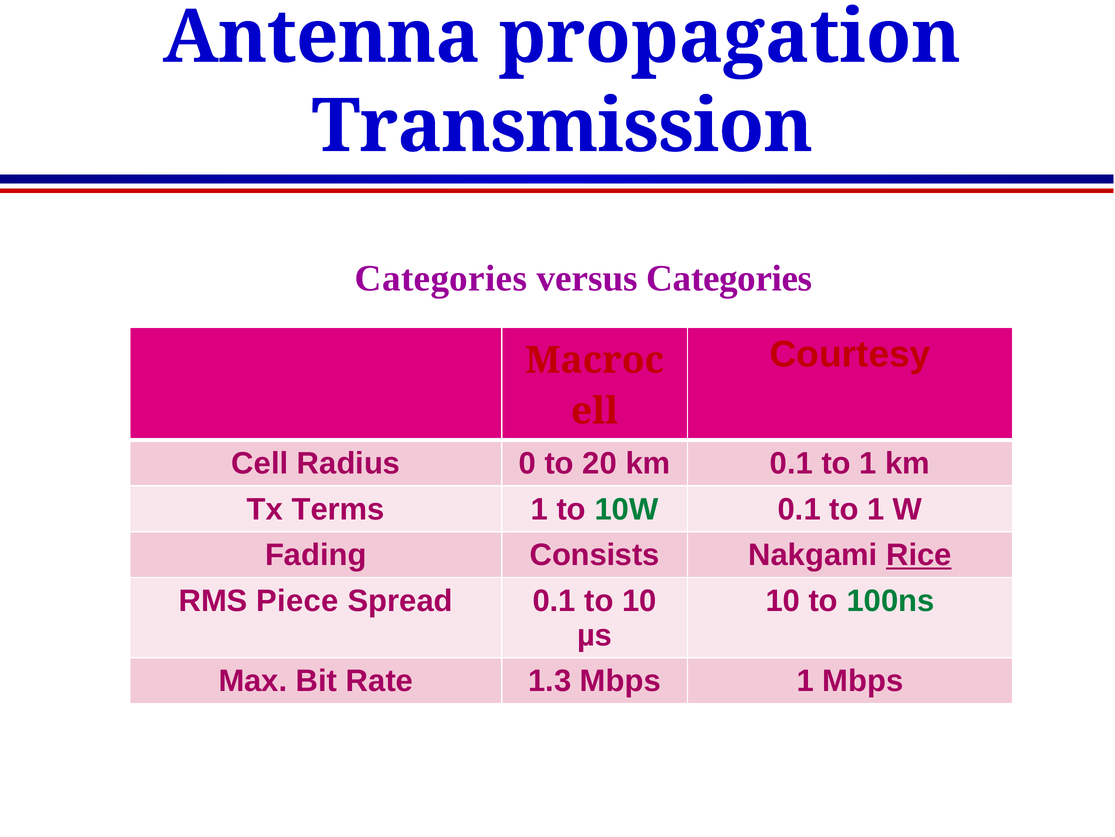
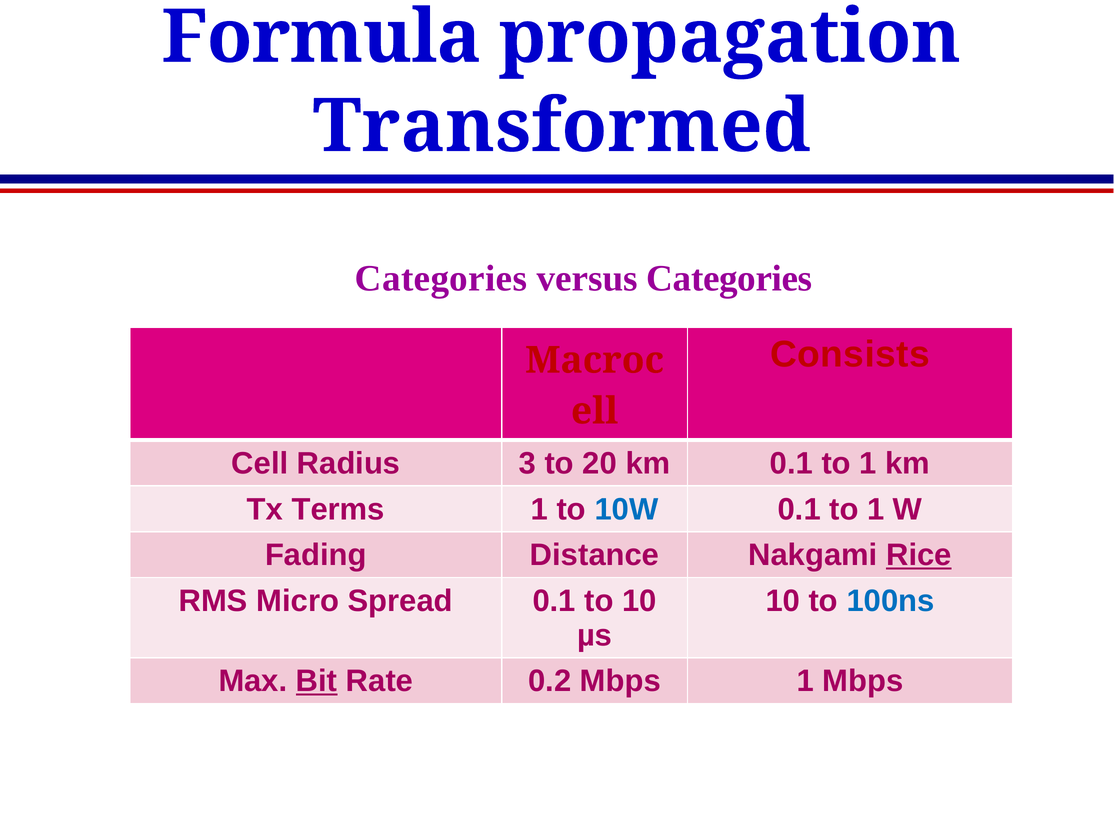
Antenna: Antenna -> Formula (321, 37)
Transmission: Transmission -> Transformed (562, 126)
Courtesy: Courtesy -> Consists (850, 354)
0: 0 -> 3 (527, 463)
10W colour: green -> blue (626, 509)
Consists: Consists -> Distance (595, 555)
Piece: Piece -> Micro (298, 600)
100ns colour: green -> blue (890, 600)
Bit underline: none -> present (317, 681)
1.3: 1.3 -> 0.2 (550, 681)
